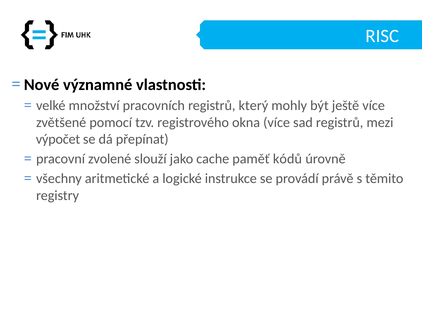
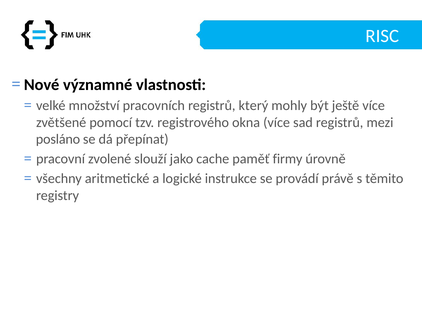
výpočet: výpočet -> posláno (58, 140)
kódů: kódů -> firmy (288, 159)
